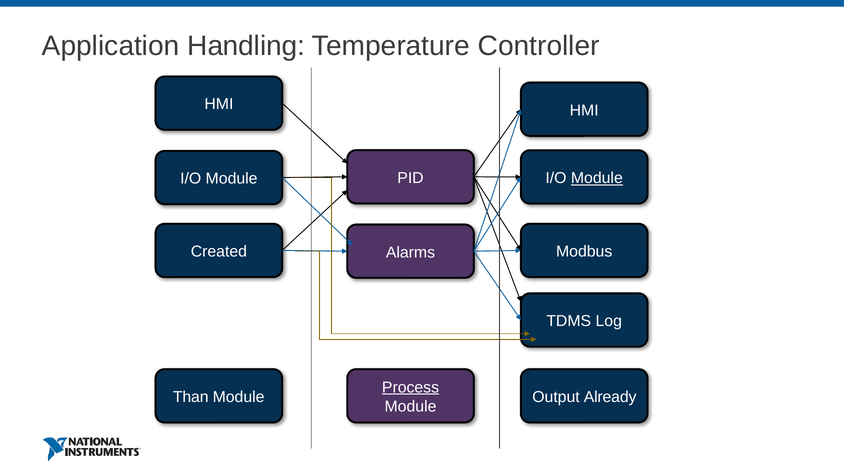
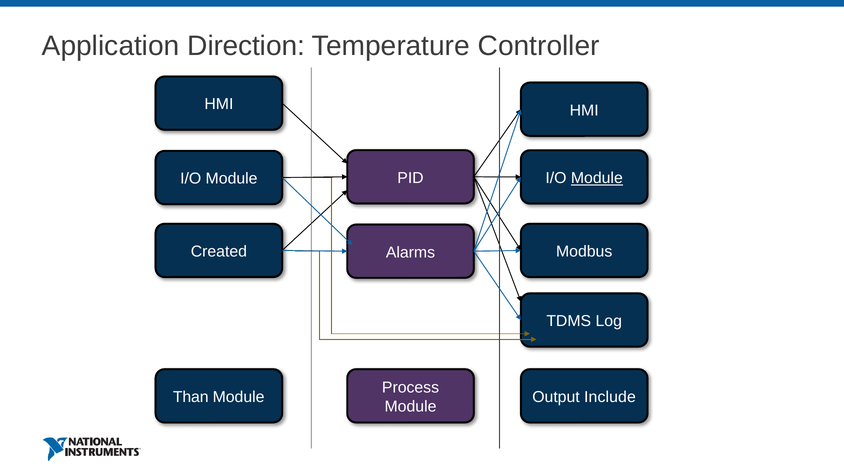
Handling: Handling -> Direction (246, 46)
Process underline: present -> none (411, 388)
Already: Already -> Include (610, 398)
